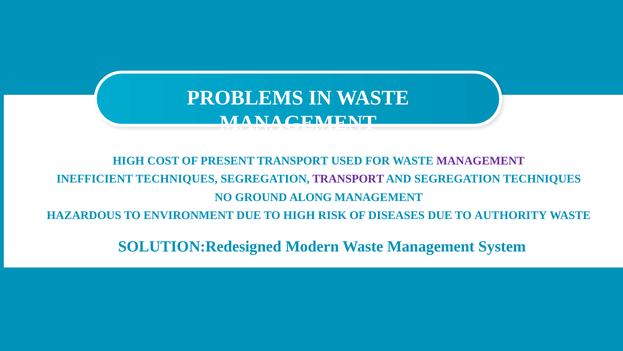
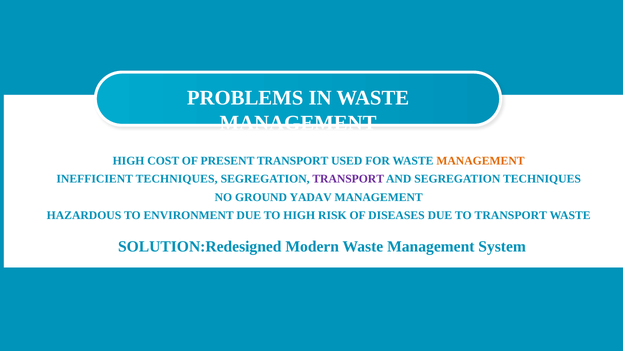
MANAGEMENT colour: purple -> orange (481, 160)
ALONG: ALONG -> YADAV (311, 197)
TO AUTHORITY: AUTHORITY -> TRANSPORT (511, 215)
